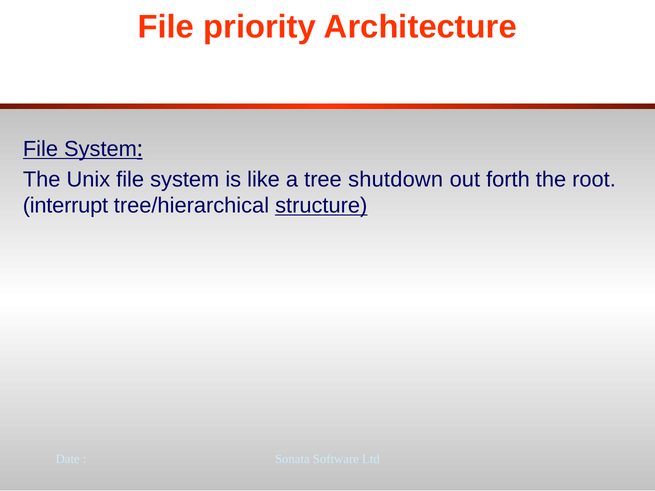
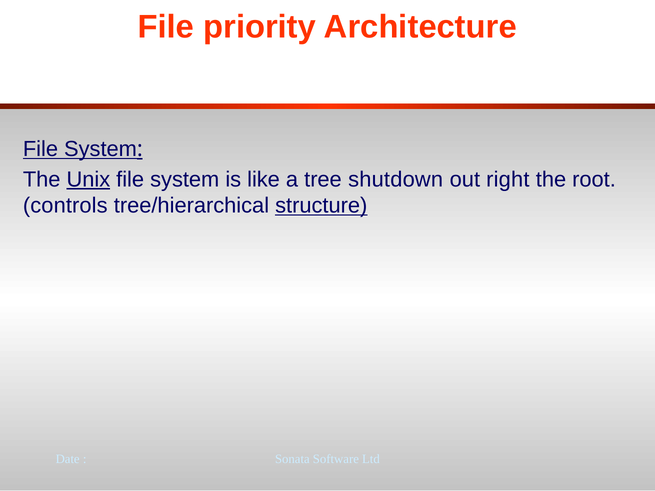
Unix underline: none -> present (88, 179)
forth: forth -> right (508, 179)
interrupt: interrupt -> controls (65, 206)
